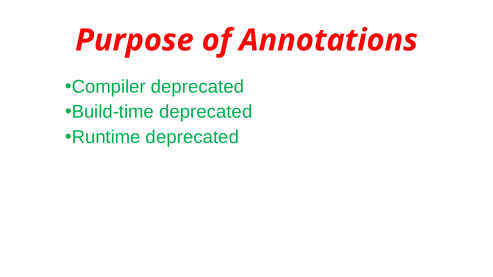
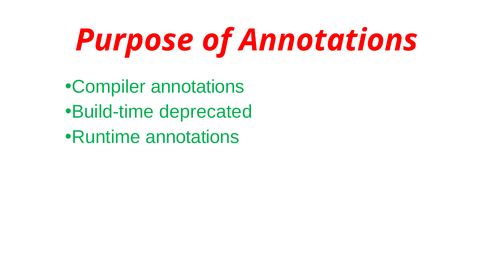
Compiler deprecated: deprecated -> annotations (198, 87)
Runtime deprecated: deprecated -> annotations (192, 137)
